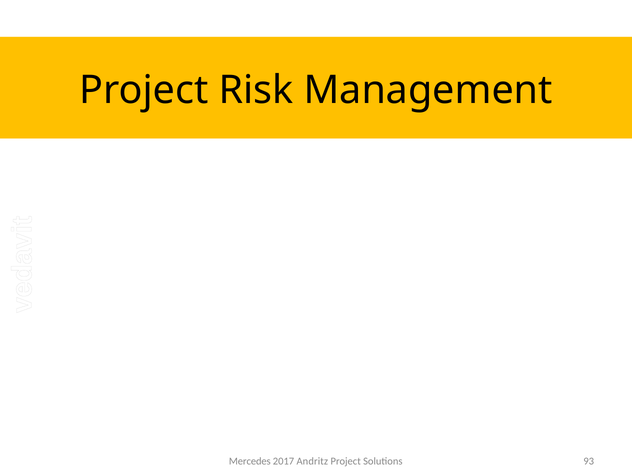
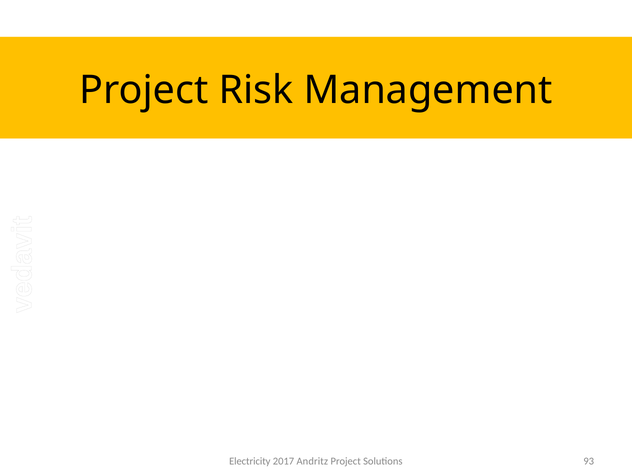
Mercedes: Mercedes -> Electricity (250, 461)
